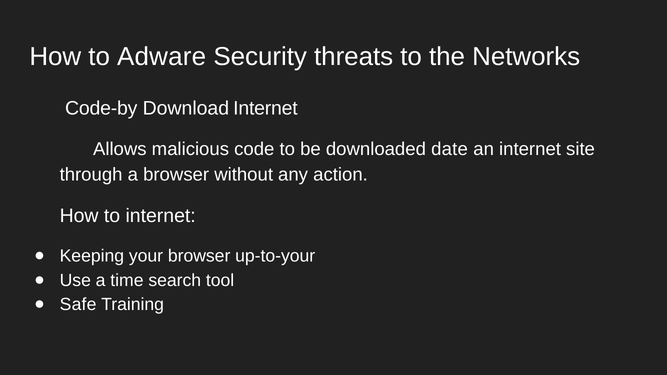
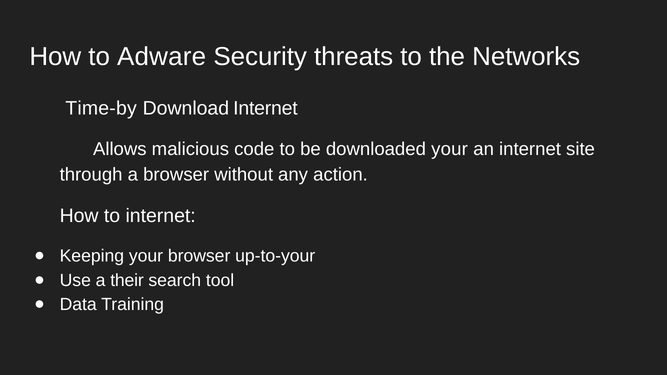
Code-by: Code-by -> Time-by (101, 108)
downloaded date: date -> your (450, 149)
time: time -> their (127, 280)
Safe: Safe -> Data (78, 305)
